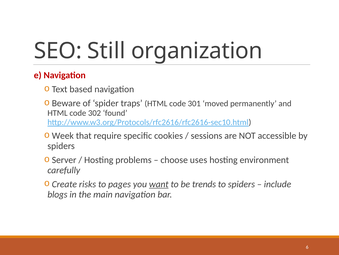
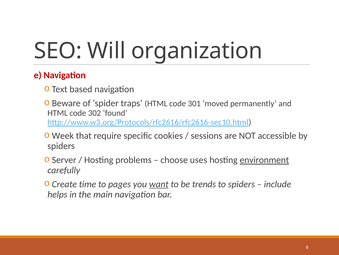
Still: Still -> Will (106, 51)
environment underline: none -> present (264, 160)
risks: risks -> time (88, 184)
blogs: blogs -> helps (57, 194)
